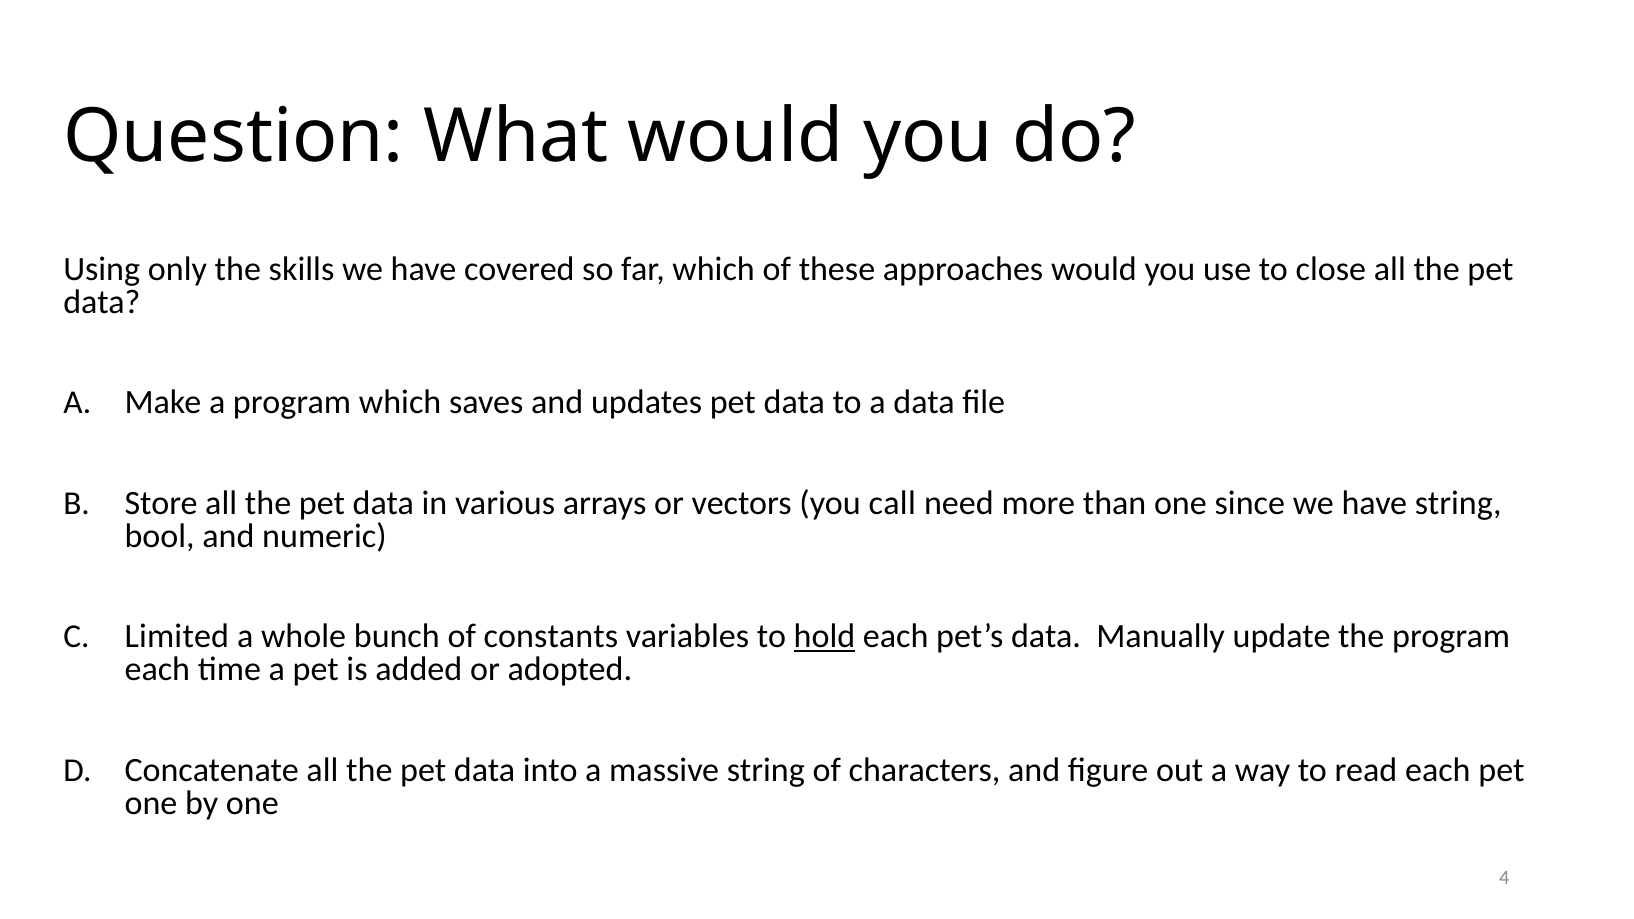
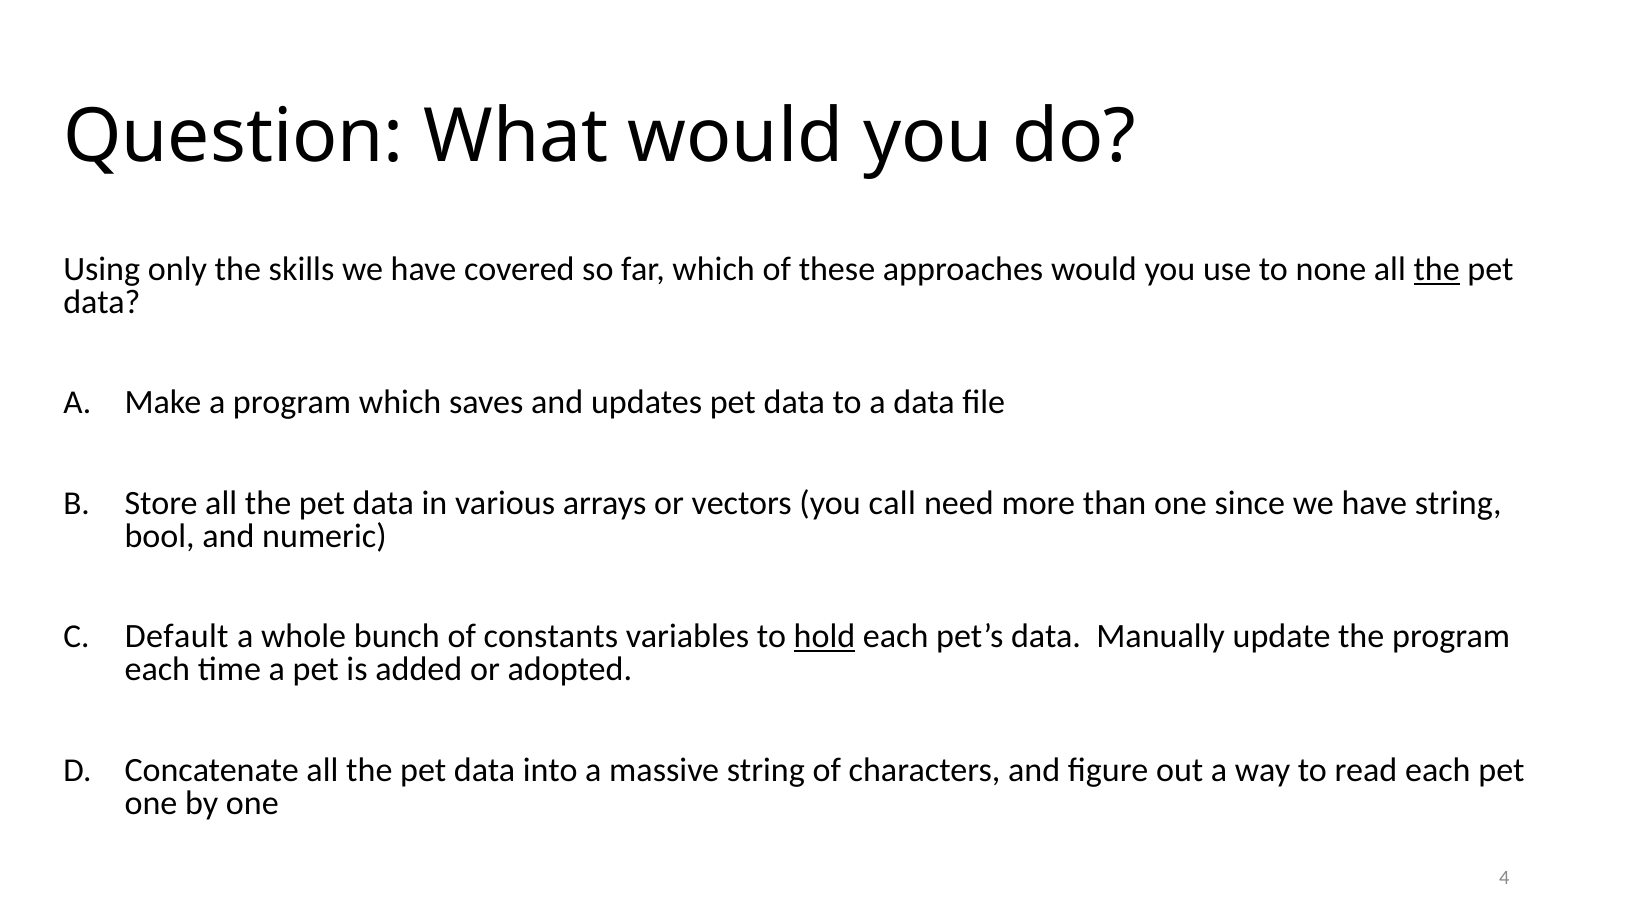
close: close -> none (1331, 269)
the underline: none -> present (1437, 269)
Limited: Limited -> Default (177, 637)
